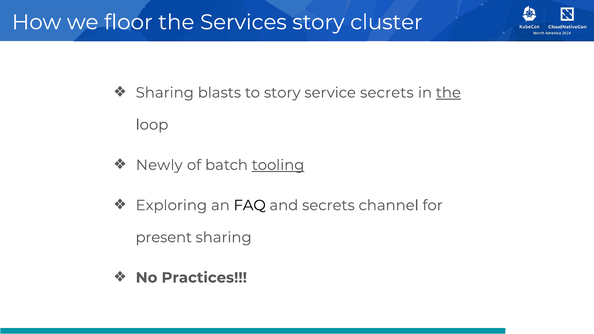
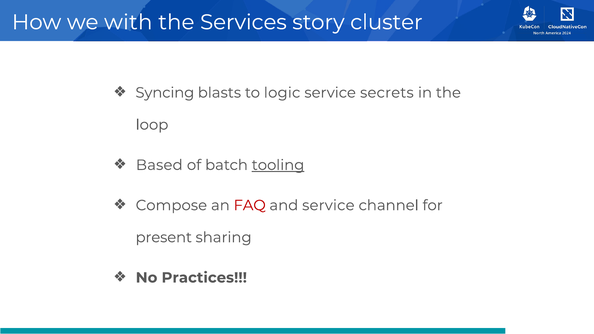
floor: floor -> with (128, 22)
Sharing: Sharing -> Syncing (165, 93)
to story: story -> logic (282, 93)
the underline: present -> none (448, 93)
Newly: Newly -> Based (159, 165)
Exploring: Exploring -> Compose (171, 205)
FAQ colour: black -> red (250, 205)
and secrets: secrets -> service (328, 205)
